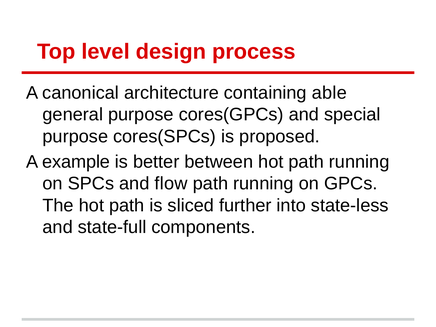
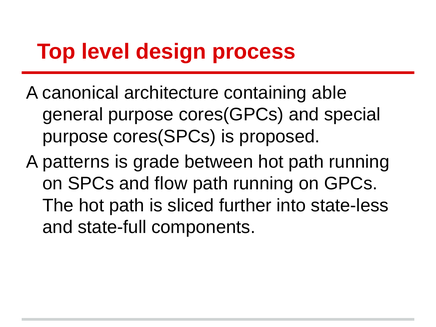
example: example -> patterns (76, 162)
better: better -> grade (156, 162)
